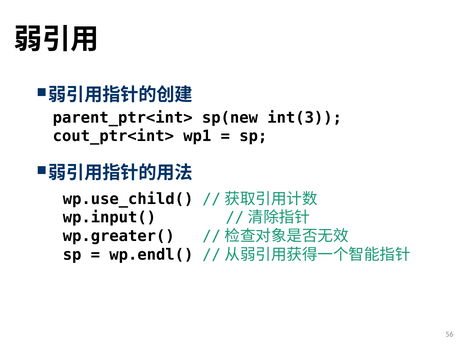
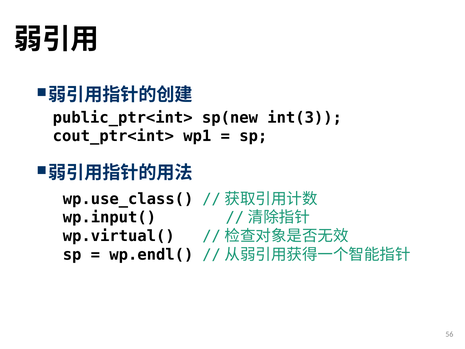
parent_ptr<int>: parent_ptr<int> -> public_ptr<int> (123, 117)
wp.use_child(: wp.use_child( -> wp.use_class( (128, 199)
wp.greater(: wp.greater( -> wp.virtual( (119, 236)
